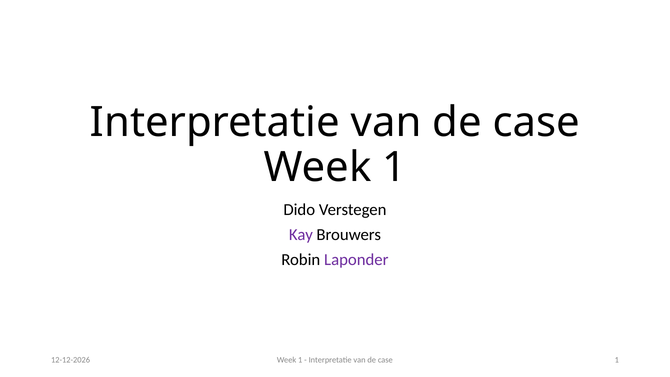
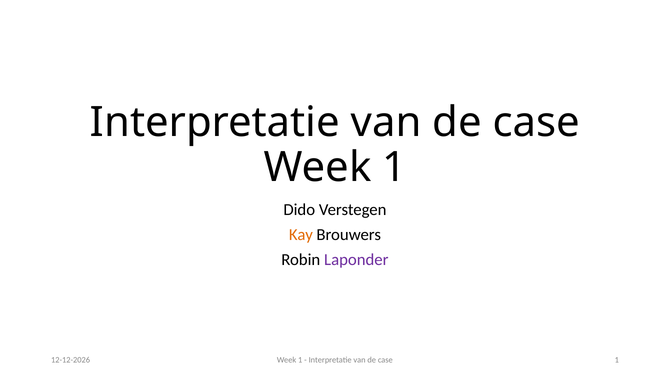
Kay colour: purple -> orange (301, 234)
